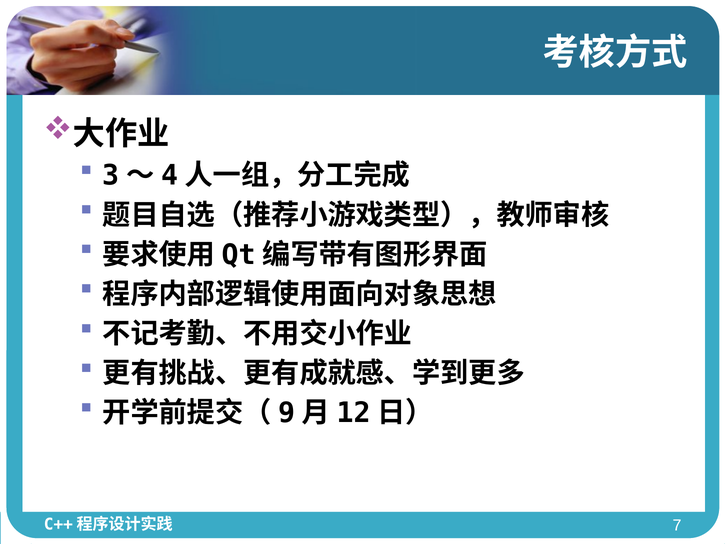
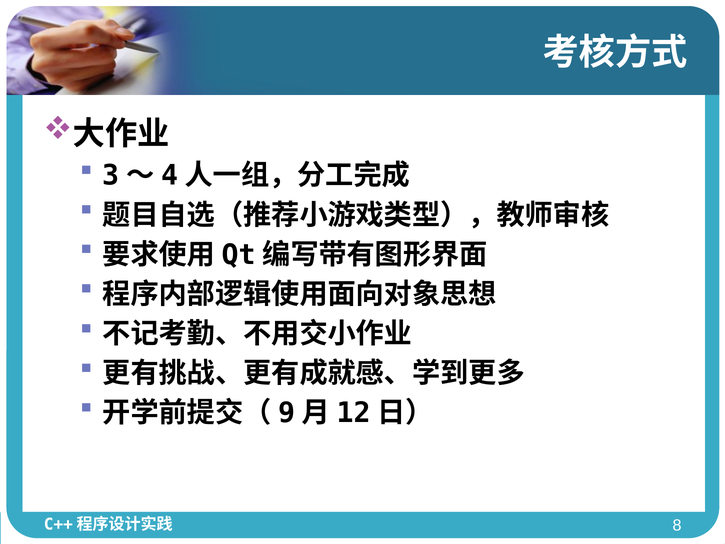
7: 7 -> 8 (677, 525)
